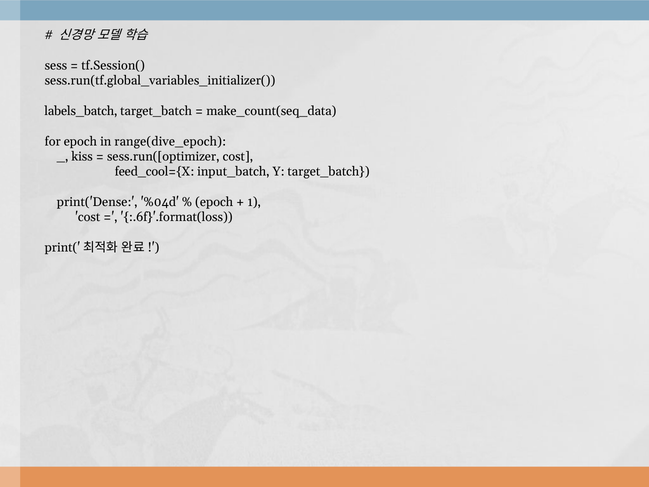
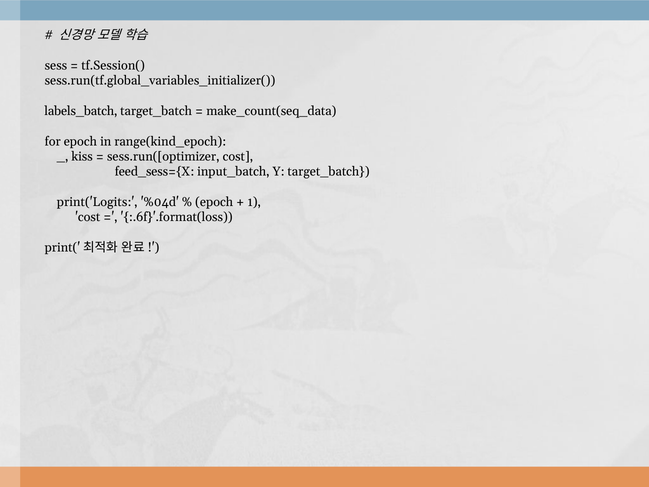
range(dive_epoch: range(dive_epoch -> range(kind_epoch (170, 141)
feed_cool={X: feed_cool={X -> feed_sess={X (155, 172)
print('Dense: print('Dense -> print('Logits (97, 202)
